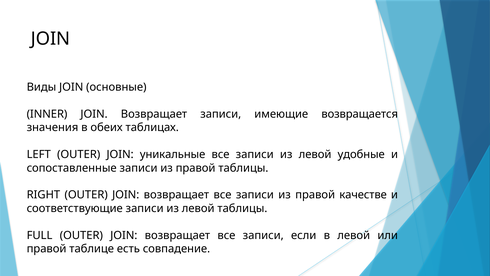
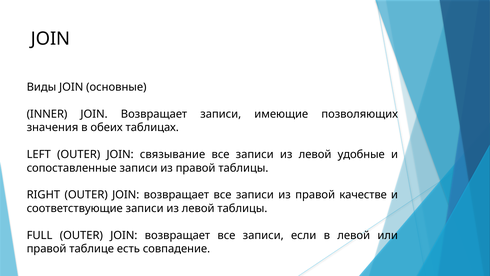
возвращается: возвращается -> позволяющих (360, 114)
уникальные: уникальные -> связывание (173, 154)
